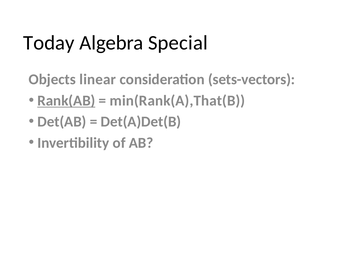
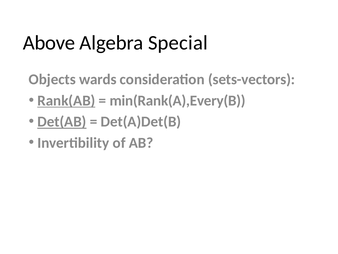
Today: Today -> Above (49, 43)
linear: linear -> wards (98, 79)
min(Rank(A),That(B: min(Rank(A),That(B -> min(Rank(A),Every(B (178, 100)
Det(AB underline: none -> present (62, 121)
